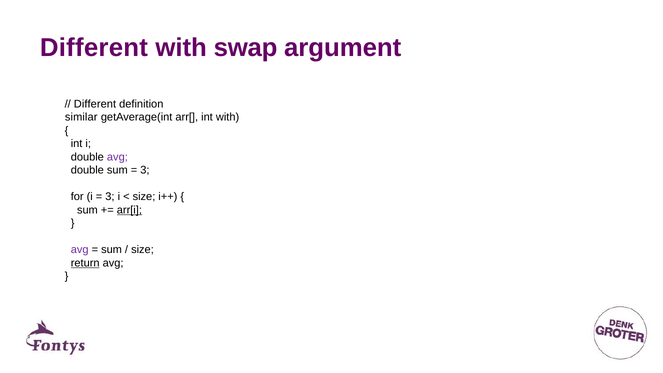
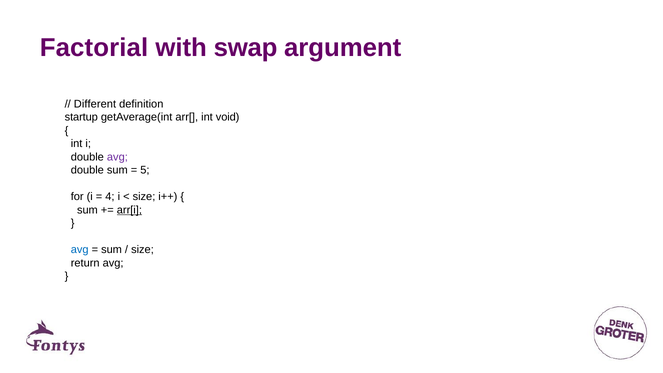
Different: Different -> Factorial (94, 48)
similar: similar -> startup (81, 117)
int with: with -> void (228, 117)
3: 3 -> 5 (145, 170)
3: 3 -> 4 (110, 197)
avg colour: purple -> blue (80, 250)
return underline: present -> none (85, 263)
